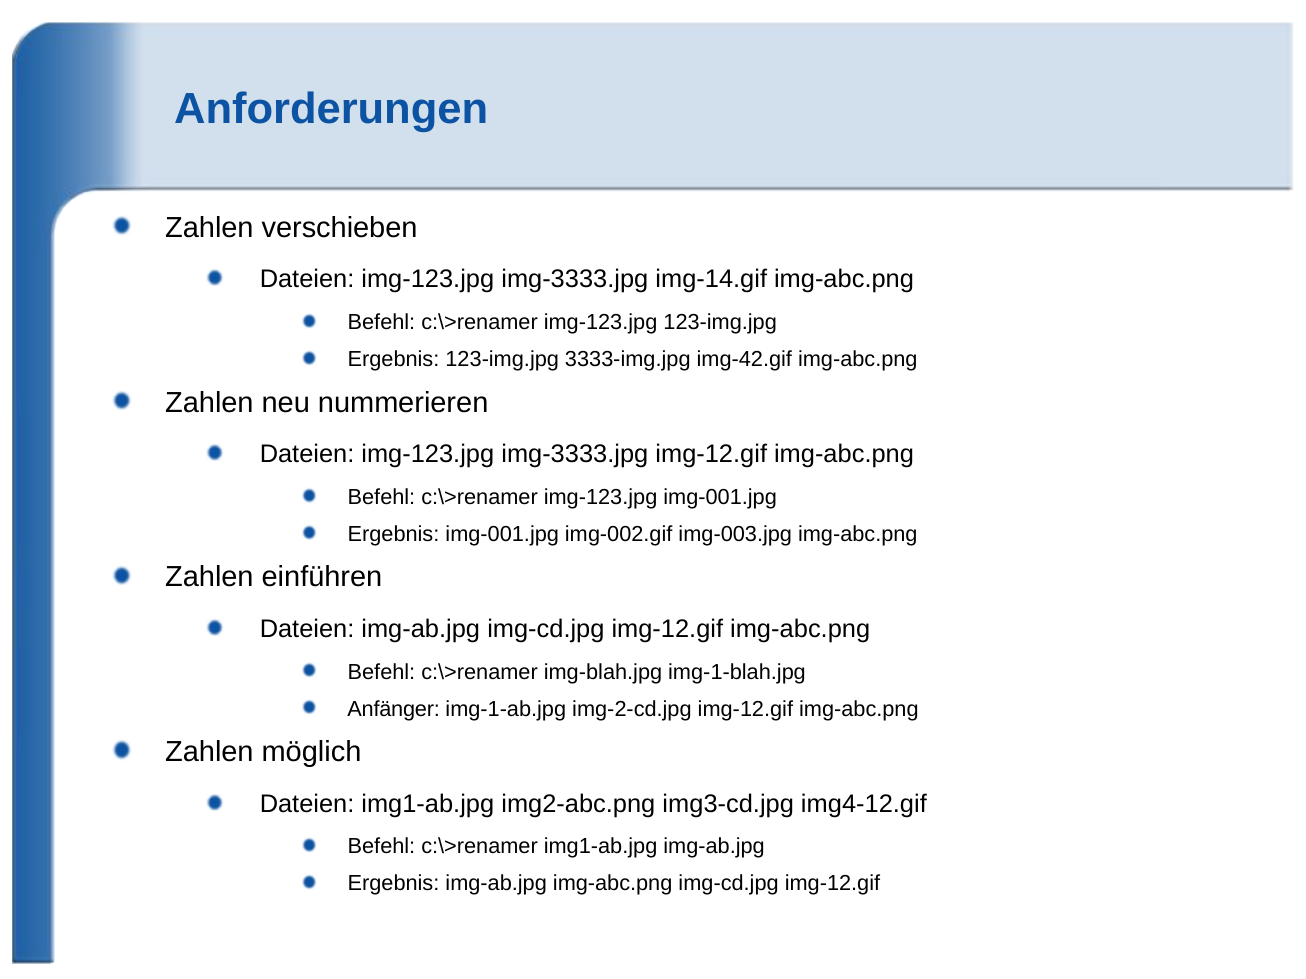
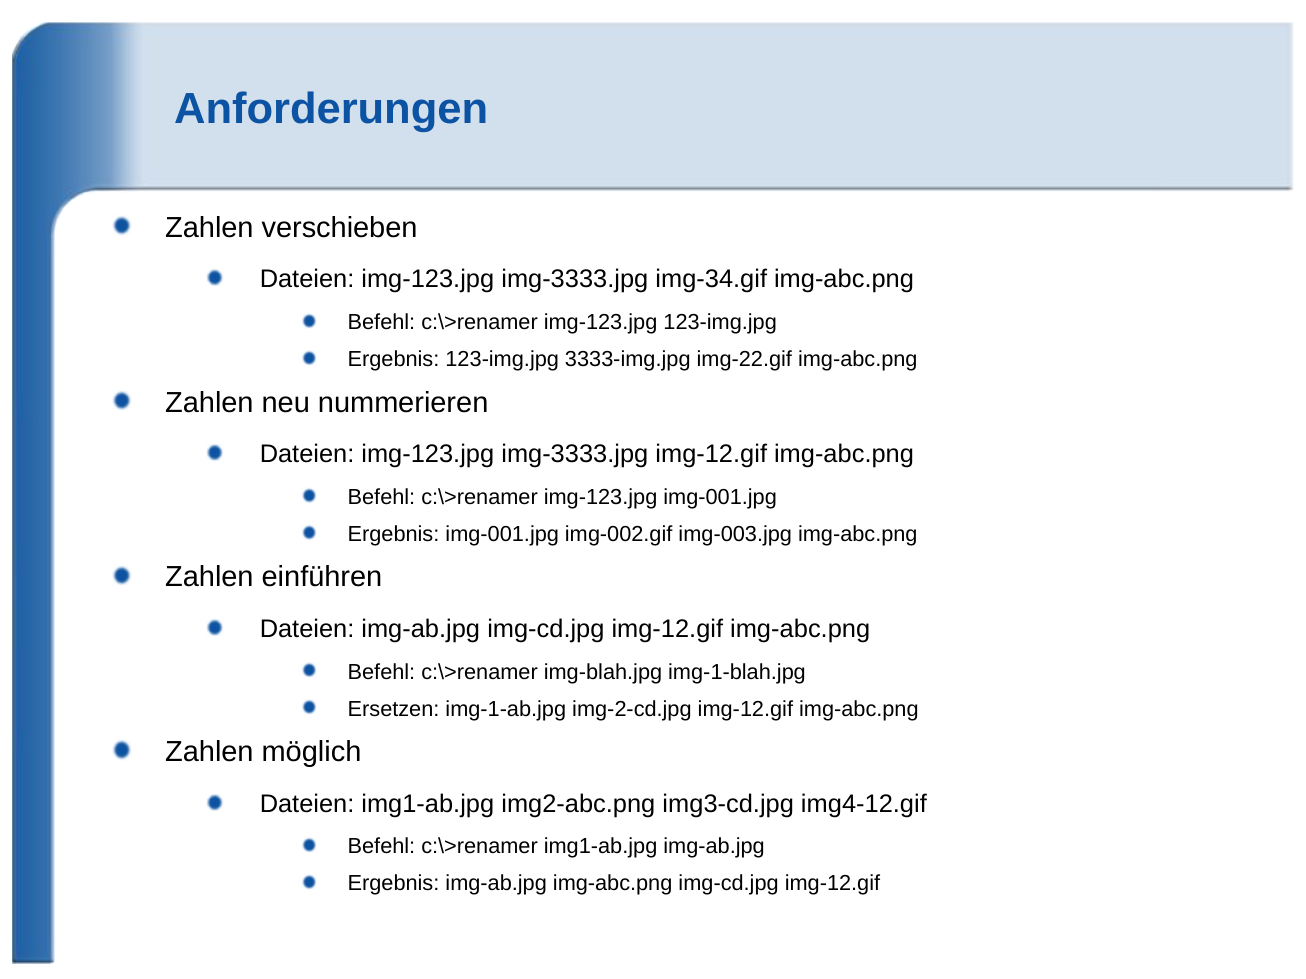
img-14.gif: img-14.gif -> img-34.gif (711, 280)
img-42.gif: img-42.gif -> img-22.gif (744, 359)
Anfänger: Anfänger -> Ersetzen (394, 709)
